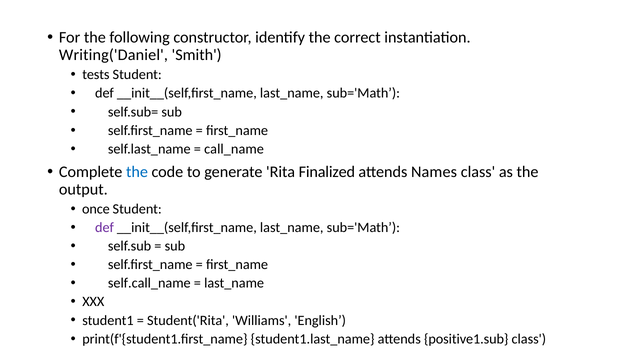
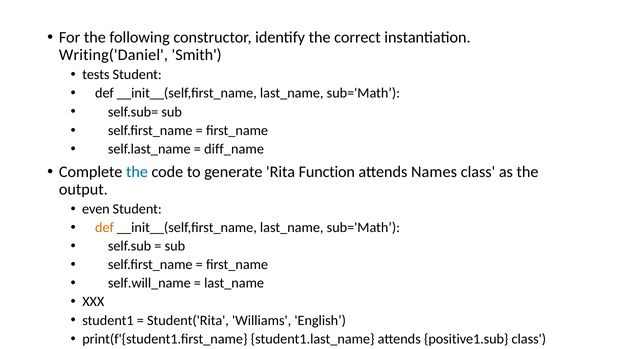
call_name: call_name -> diff_name (234, 149)
Finalized: Finalized -> Function (327, 172)
once: once -> even (96, 209)
def colour: purple -> orange (104, 228)
self.call_name: self.call_name -> self.will_name (149, 283)
